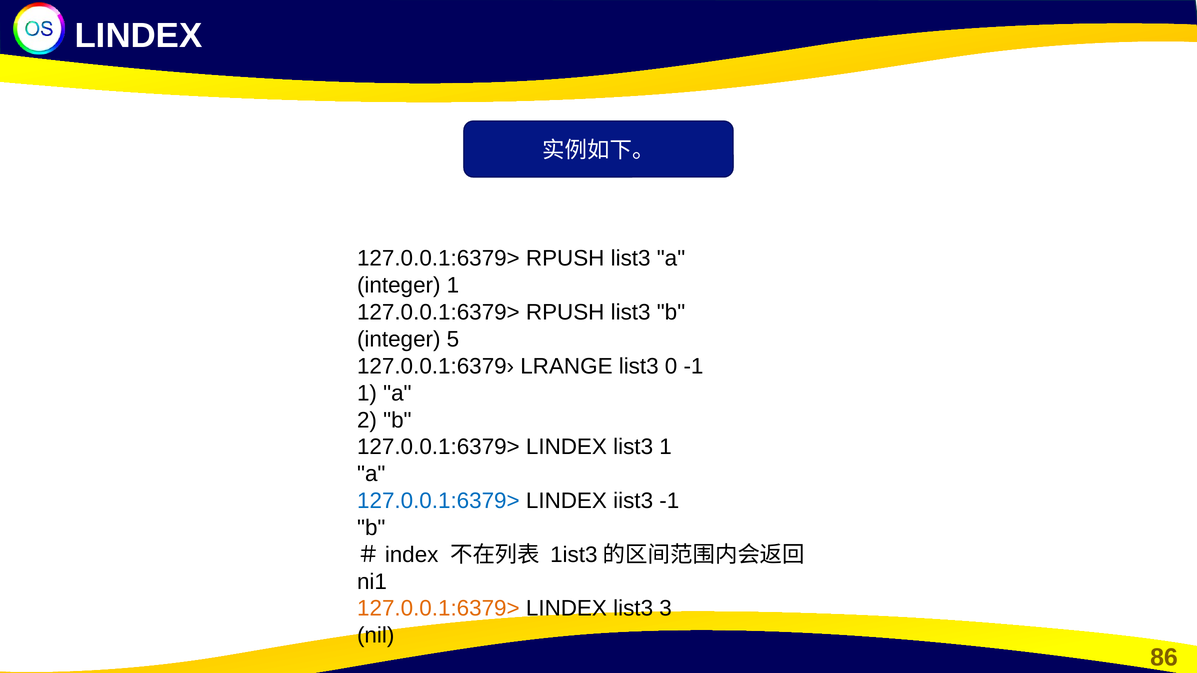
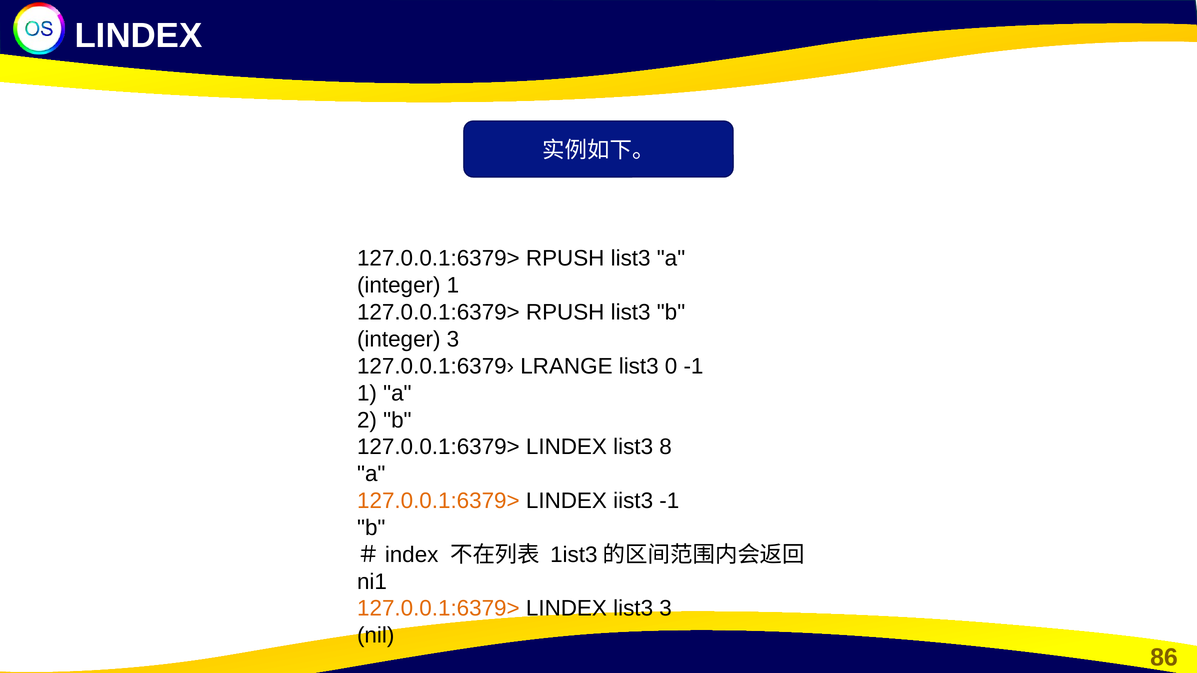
integer 5: 5 -> 3 (453, 339)
list3 1: 1 -> 8 (666, 447)
127.0.0.1:6379> colour: blue -> orange (438, 501)
